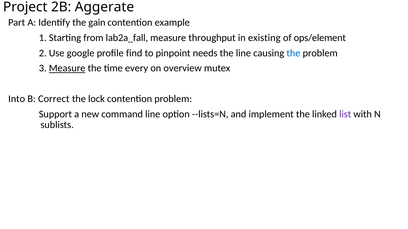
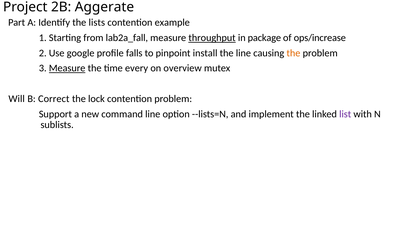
gain: gain -> lists (97, 23)
throughput underline: none -> present (212, 38)
existing: existing -> package (264, 38)
ops/element: ops/element -> ops/increase (320, 38)
find: find -> falls (134, 53)
needs: needs -> install (205, 53)
the colour: blue -> orange (293, 53)
Into: Into -> Will (17, 99)
